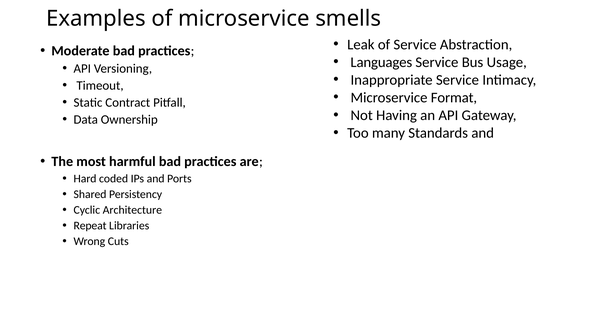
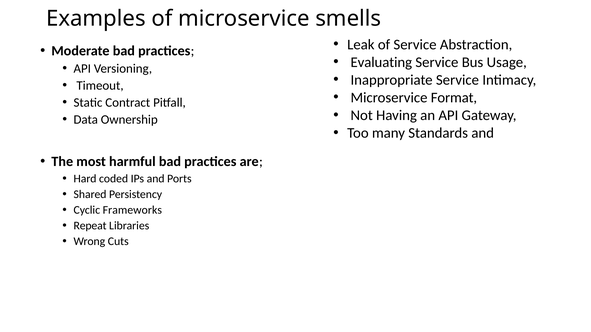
Languages: Languages -> Evaluating (381, 62)
Architecture: Architecture -> Frameworks (132, 210)
